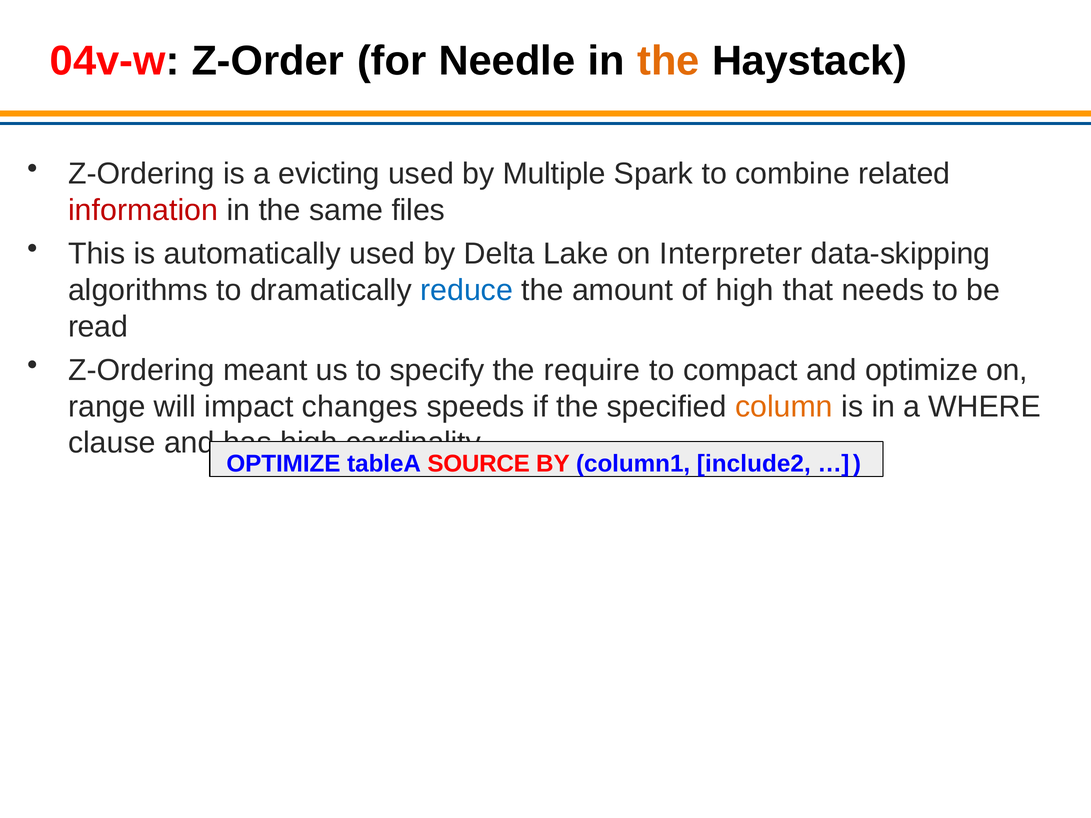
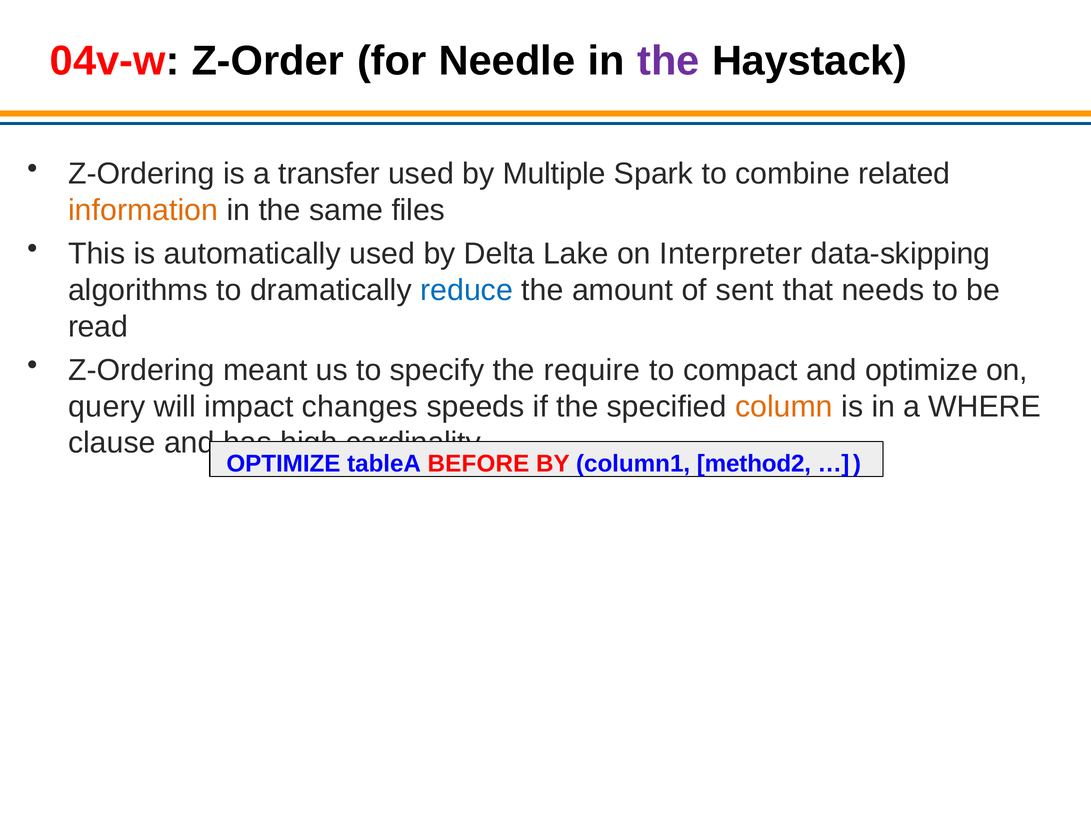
the colour: orange -> purple (668, 61)
evicting: evicting -> transfer (329, 174)
information colour: red -> orange (143, 210)
of high: high -> sent (745, 290)
range: range -> query (107, 407)
SOURCE: SOURCE -> BEFORE (478, 464)
include2: include2 -> method2 (754, 464)
